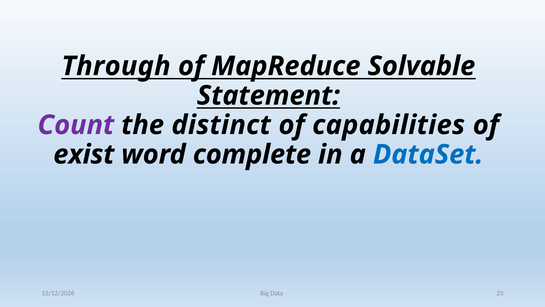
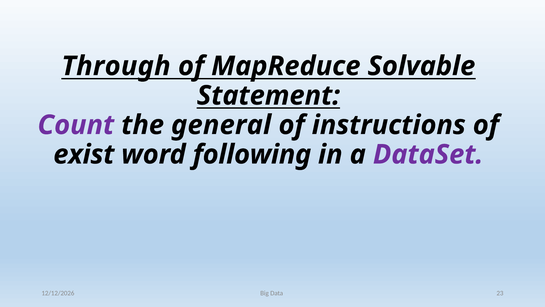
distinct: distinct -> general (221, 125)
capabilities: capabilities -> instructions (389, 125)
complete: complete -> following (252, 154)
DataSet colour: blue -> purple (428, 154)
